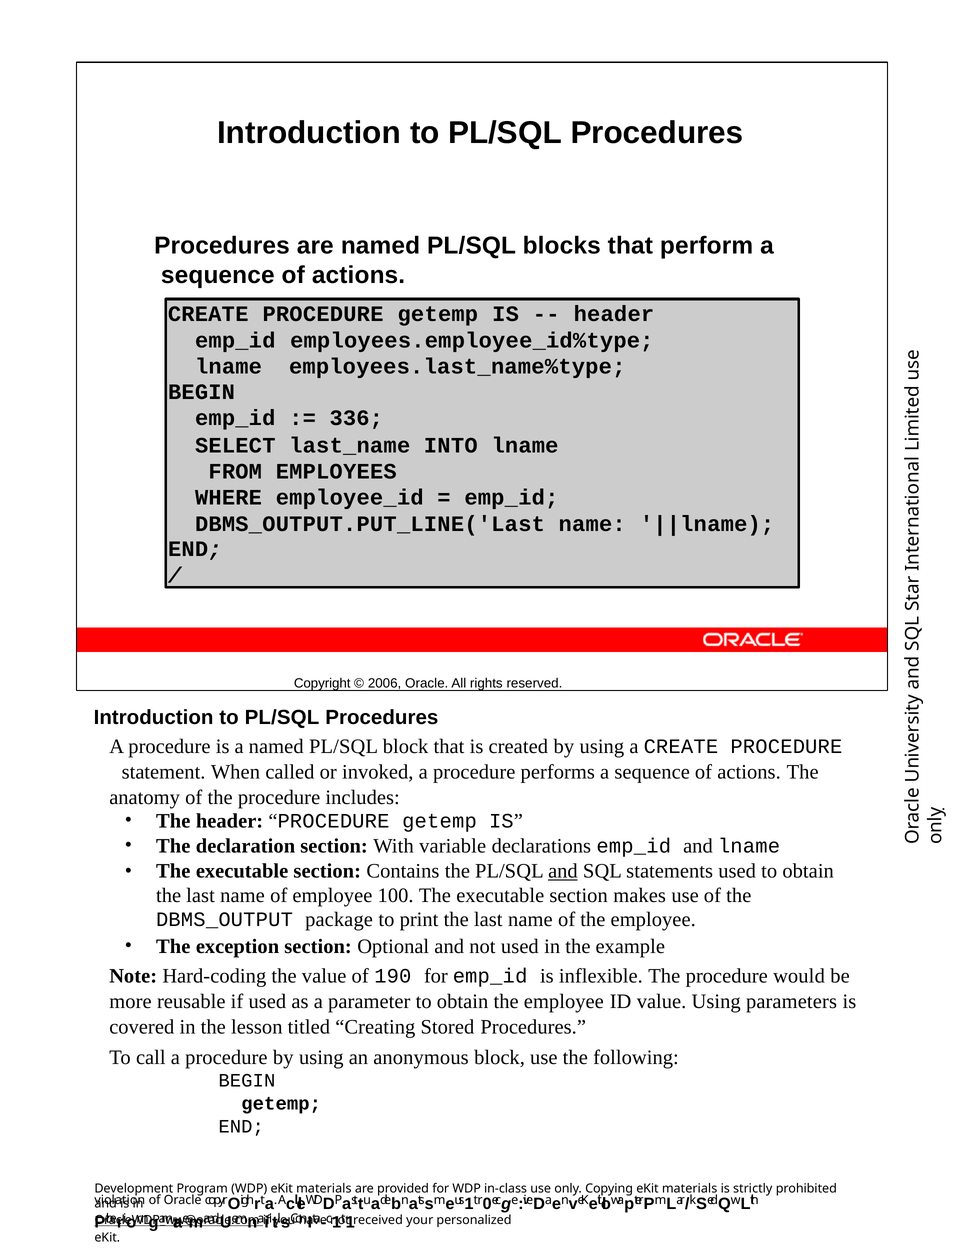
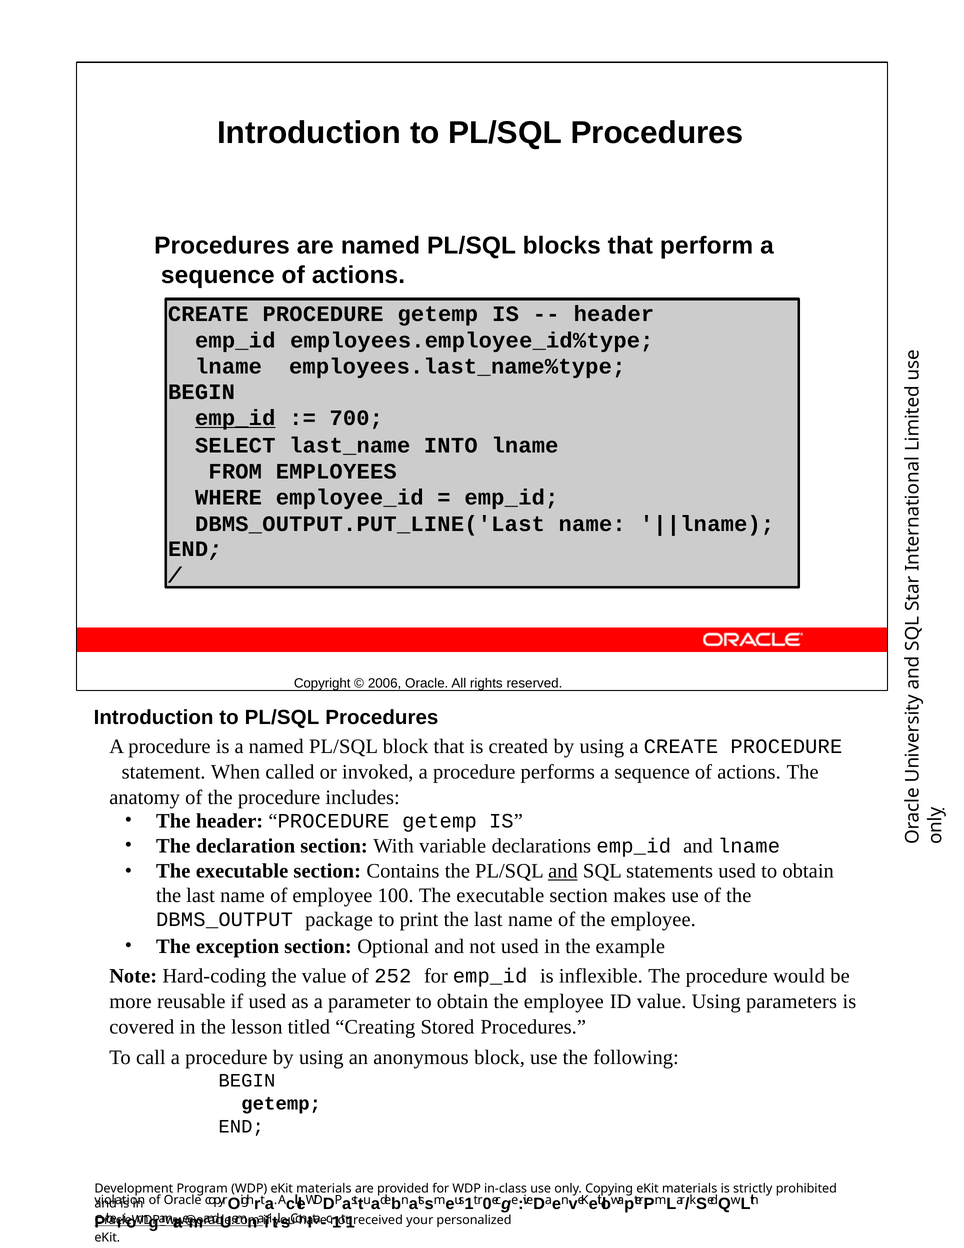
emp_id underline: none -> present (235, 418)
336: 336 -> 700 (356, 418)
190: 190 -> 252 (393, 976)
